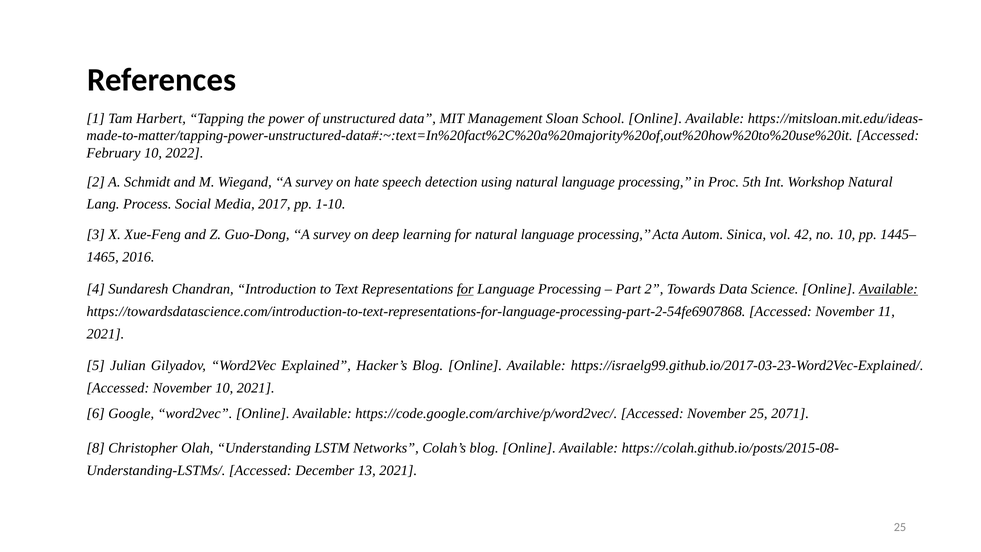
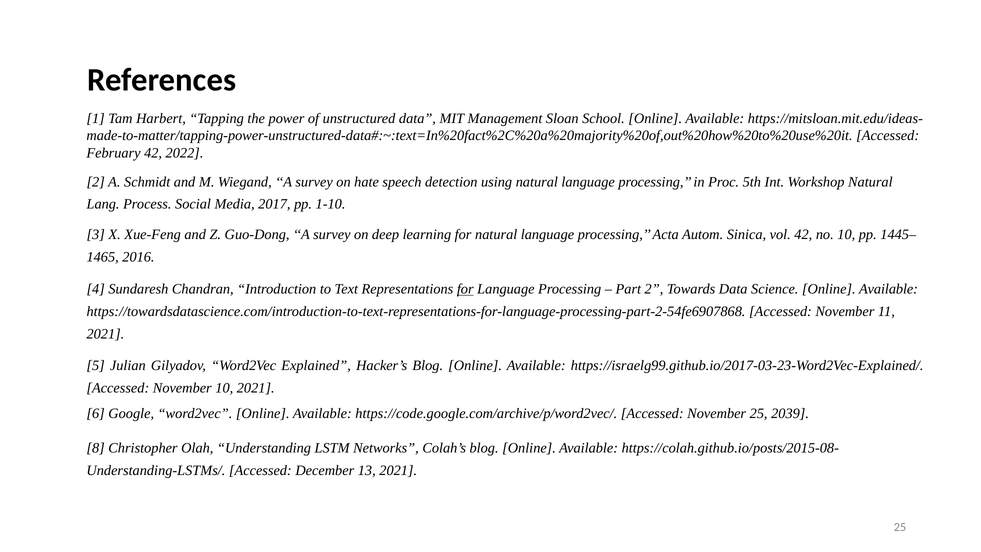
February 10: 10 -> 42 (153, 153)
Available underline: present -> none (889, 289)
2071: 2071 -> 2039 (790, 413)
